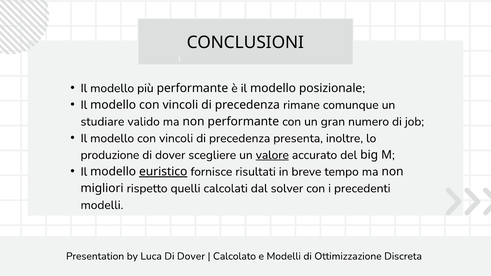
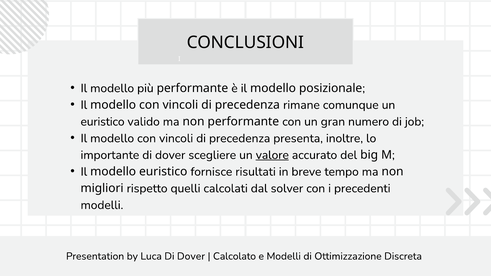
studiare: studiare -> euristico (103, 122)
produzione: produzione -> importante (110, 155)
euristico underline: present -> none (163, 172)
